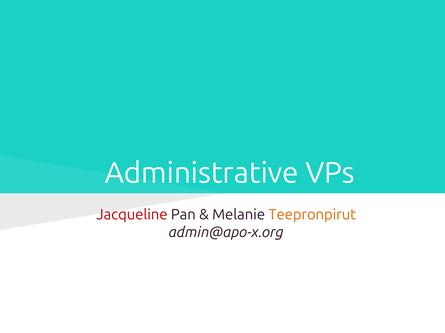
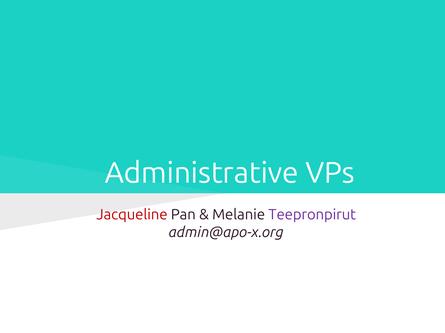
Teepronpirut colour: orange -> purple (312, 215)
